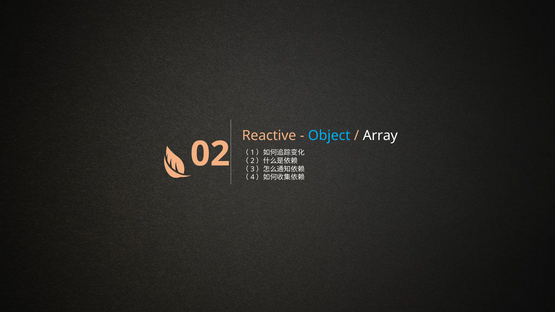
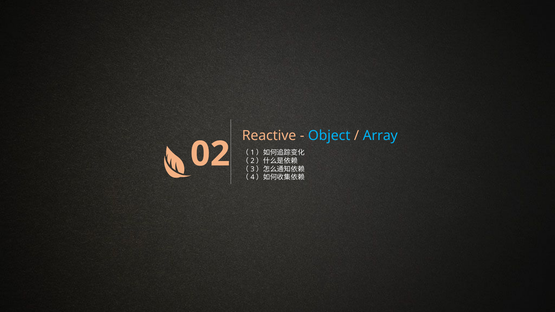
Array colour: white -> light blue (380, 136)
